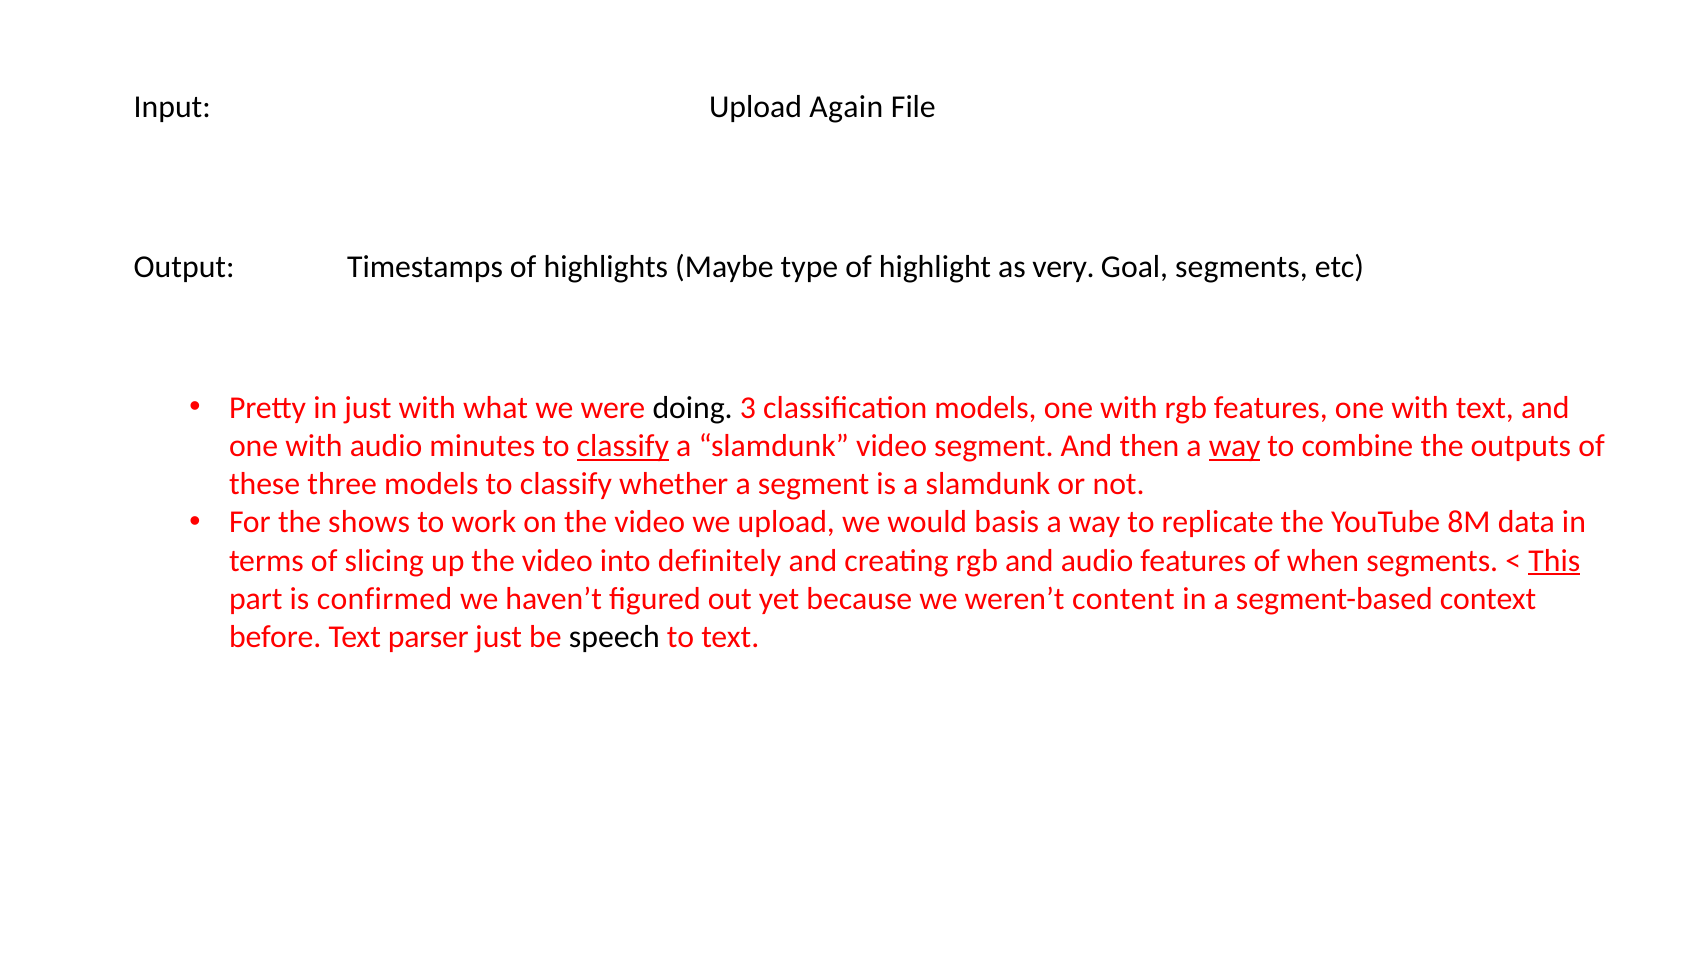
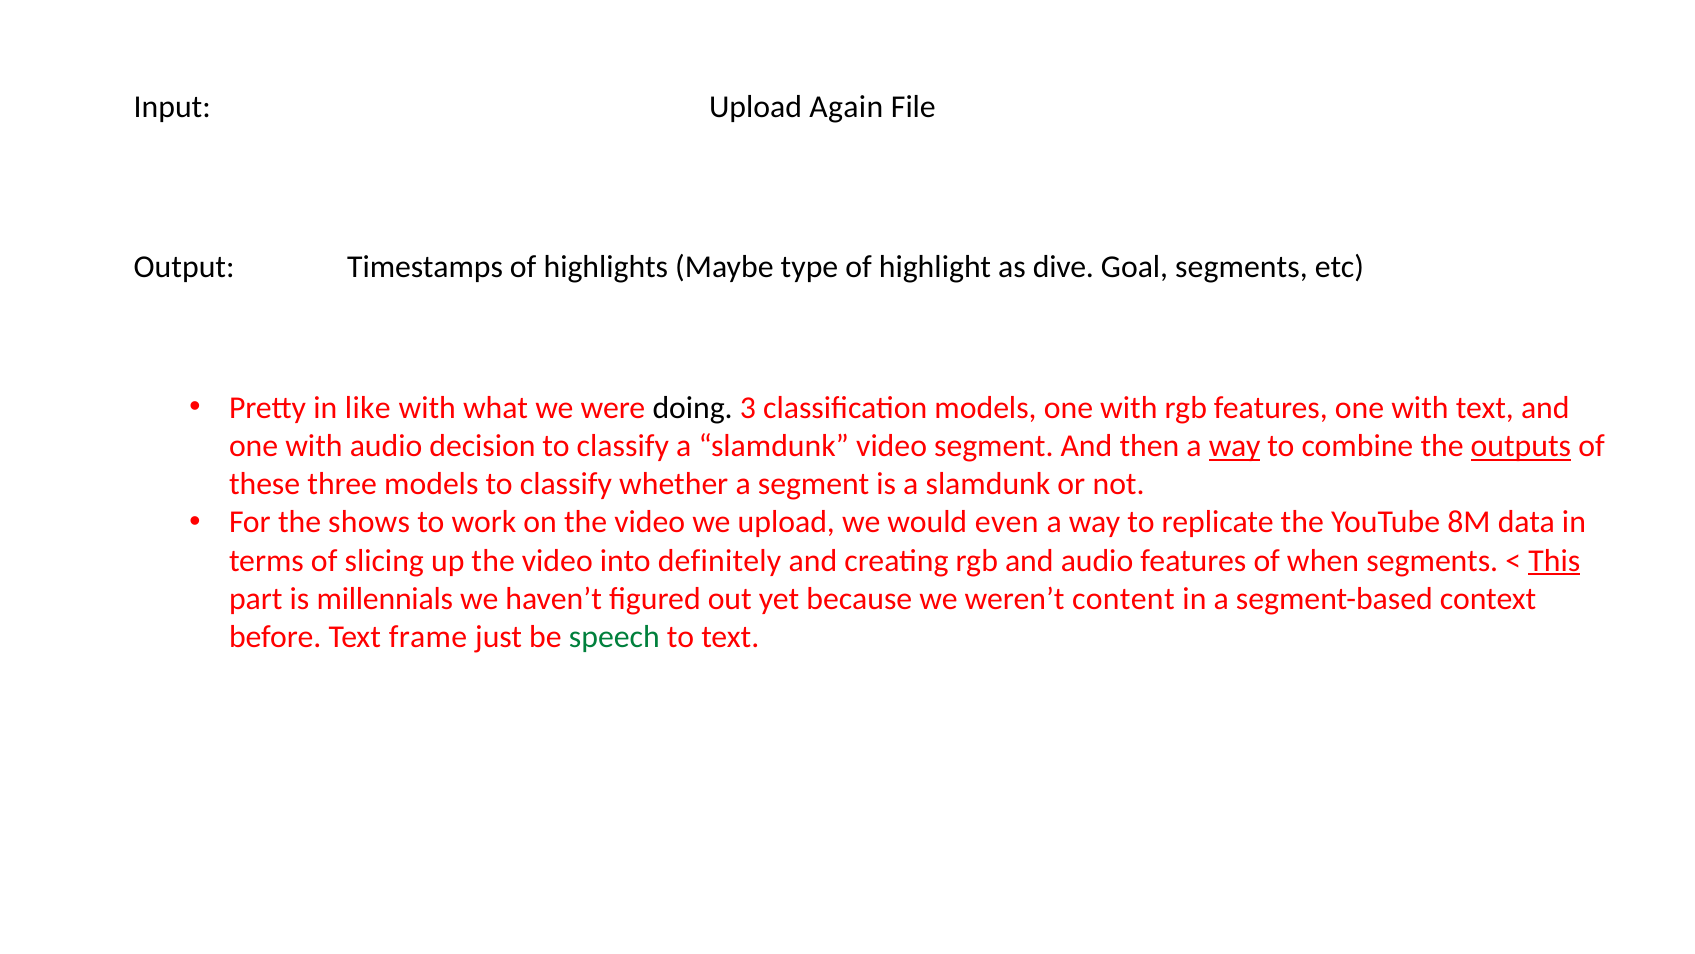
very: very -> dive (1063, 267)
in just: just -> like (368, 408)
minutes: minutes -> decision (482, 446)
classify underline: present -> none (623, 446)
outputs underline: none -> present (1521, 446)
basis: basis -> even (1007, 522)
confirmed: confirmed -> millennials (385, 598)
parser: parser -> frame (428, 636)
speech colour: black -> green (614, 636)
